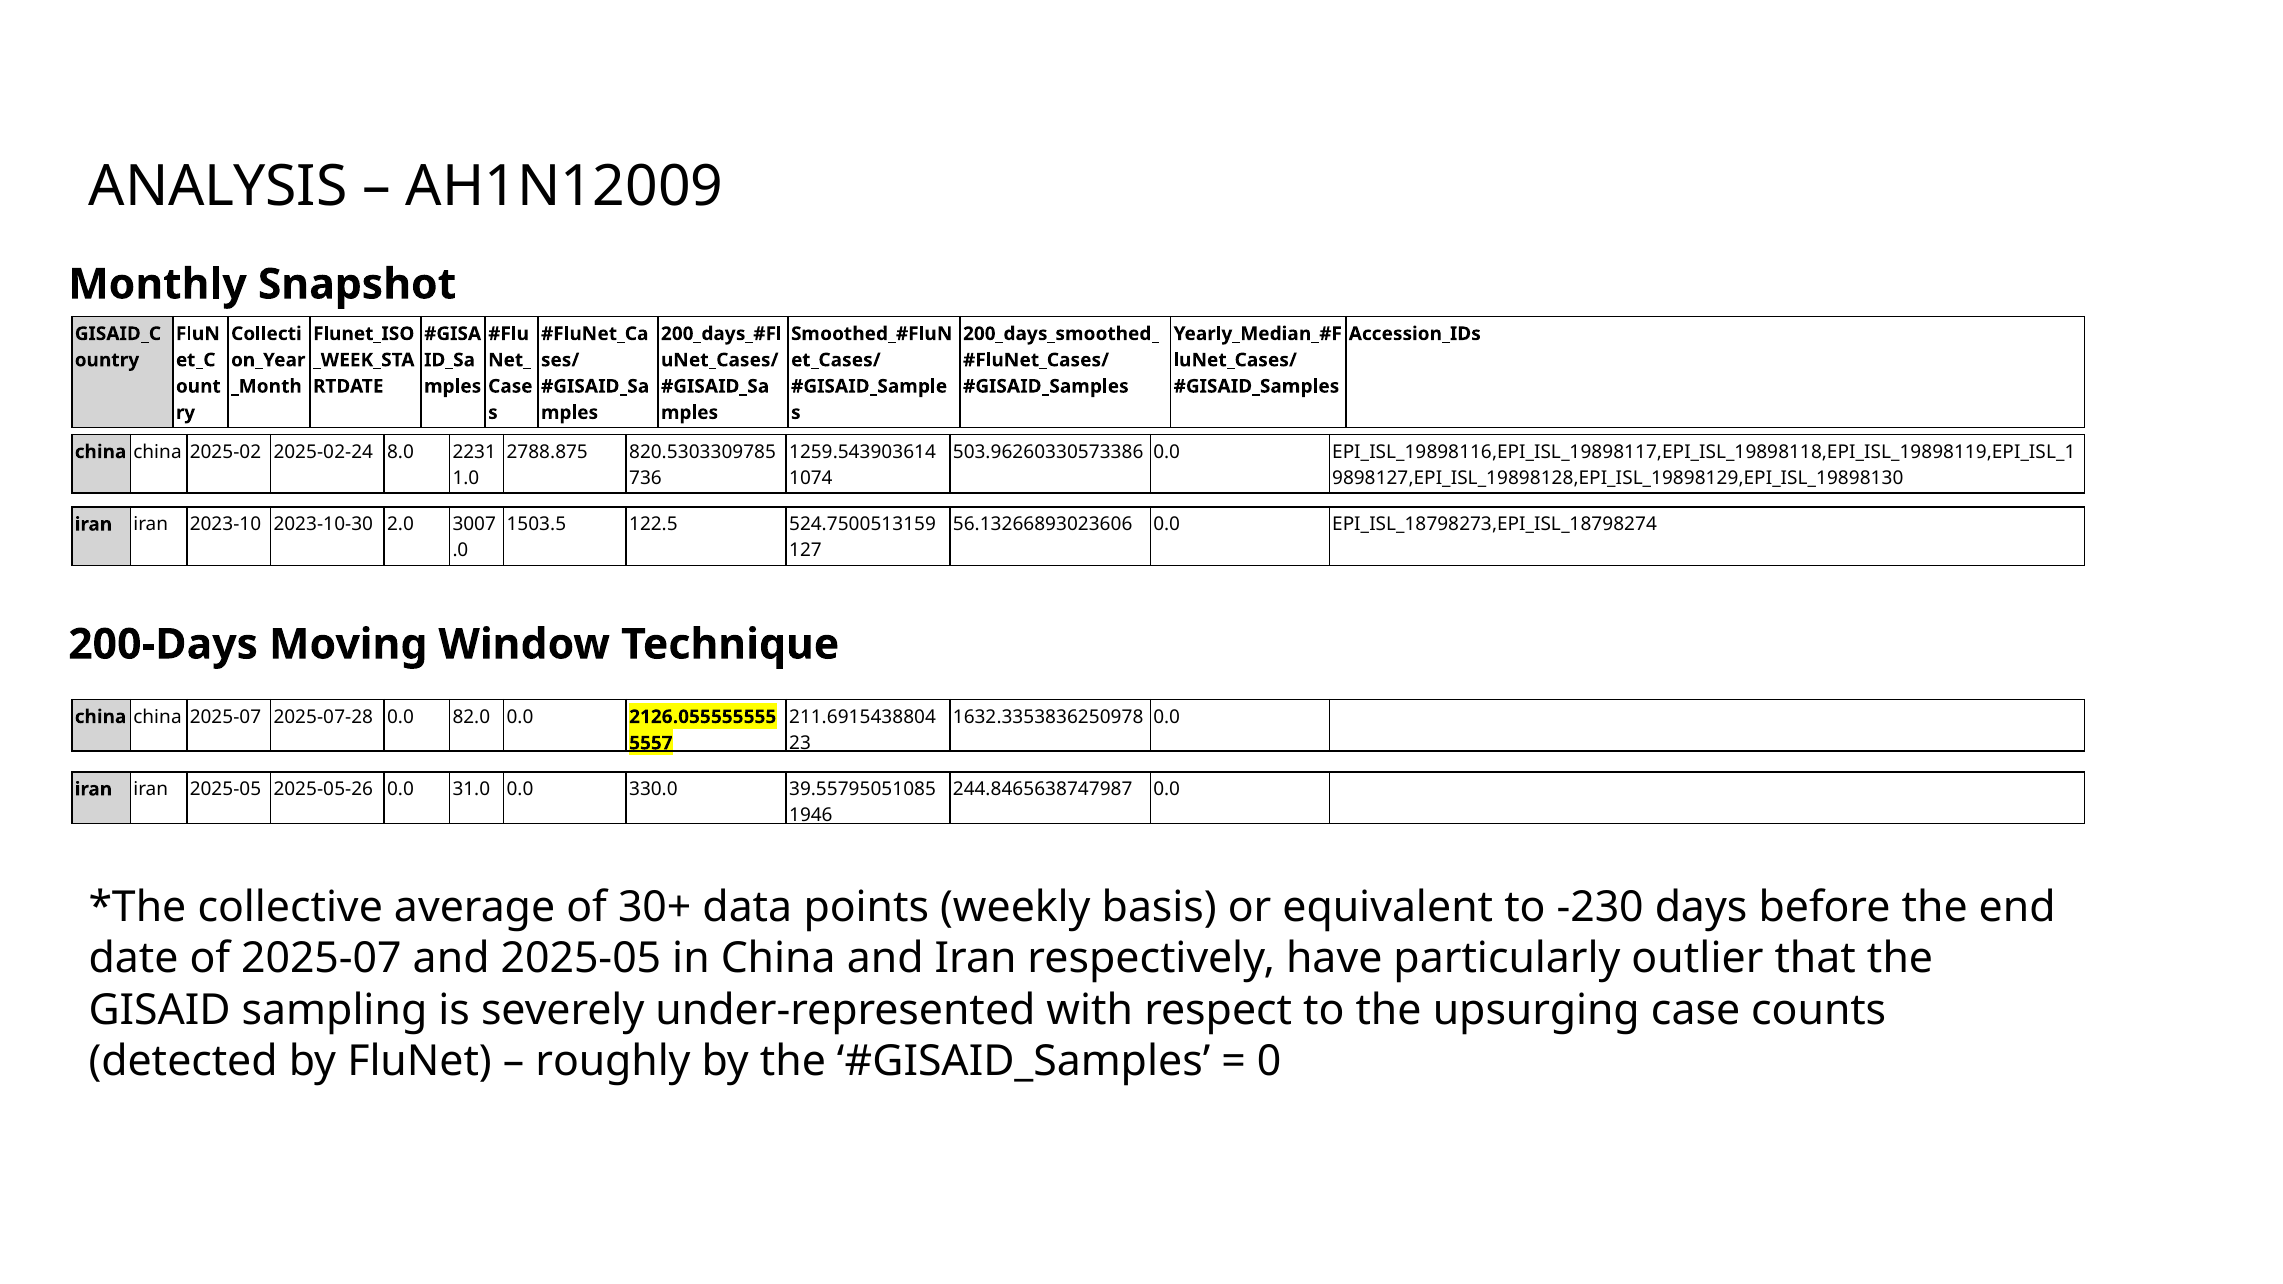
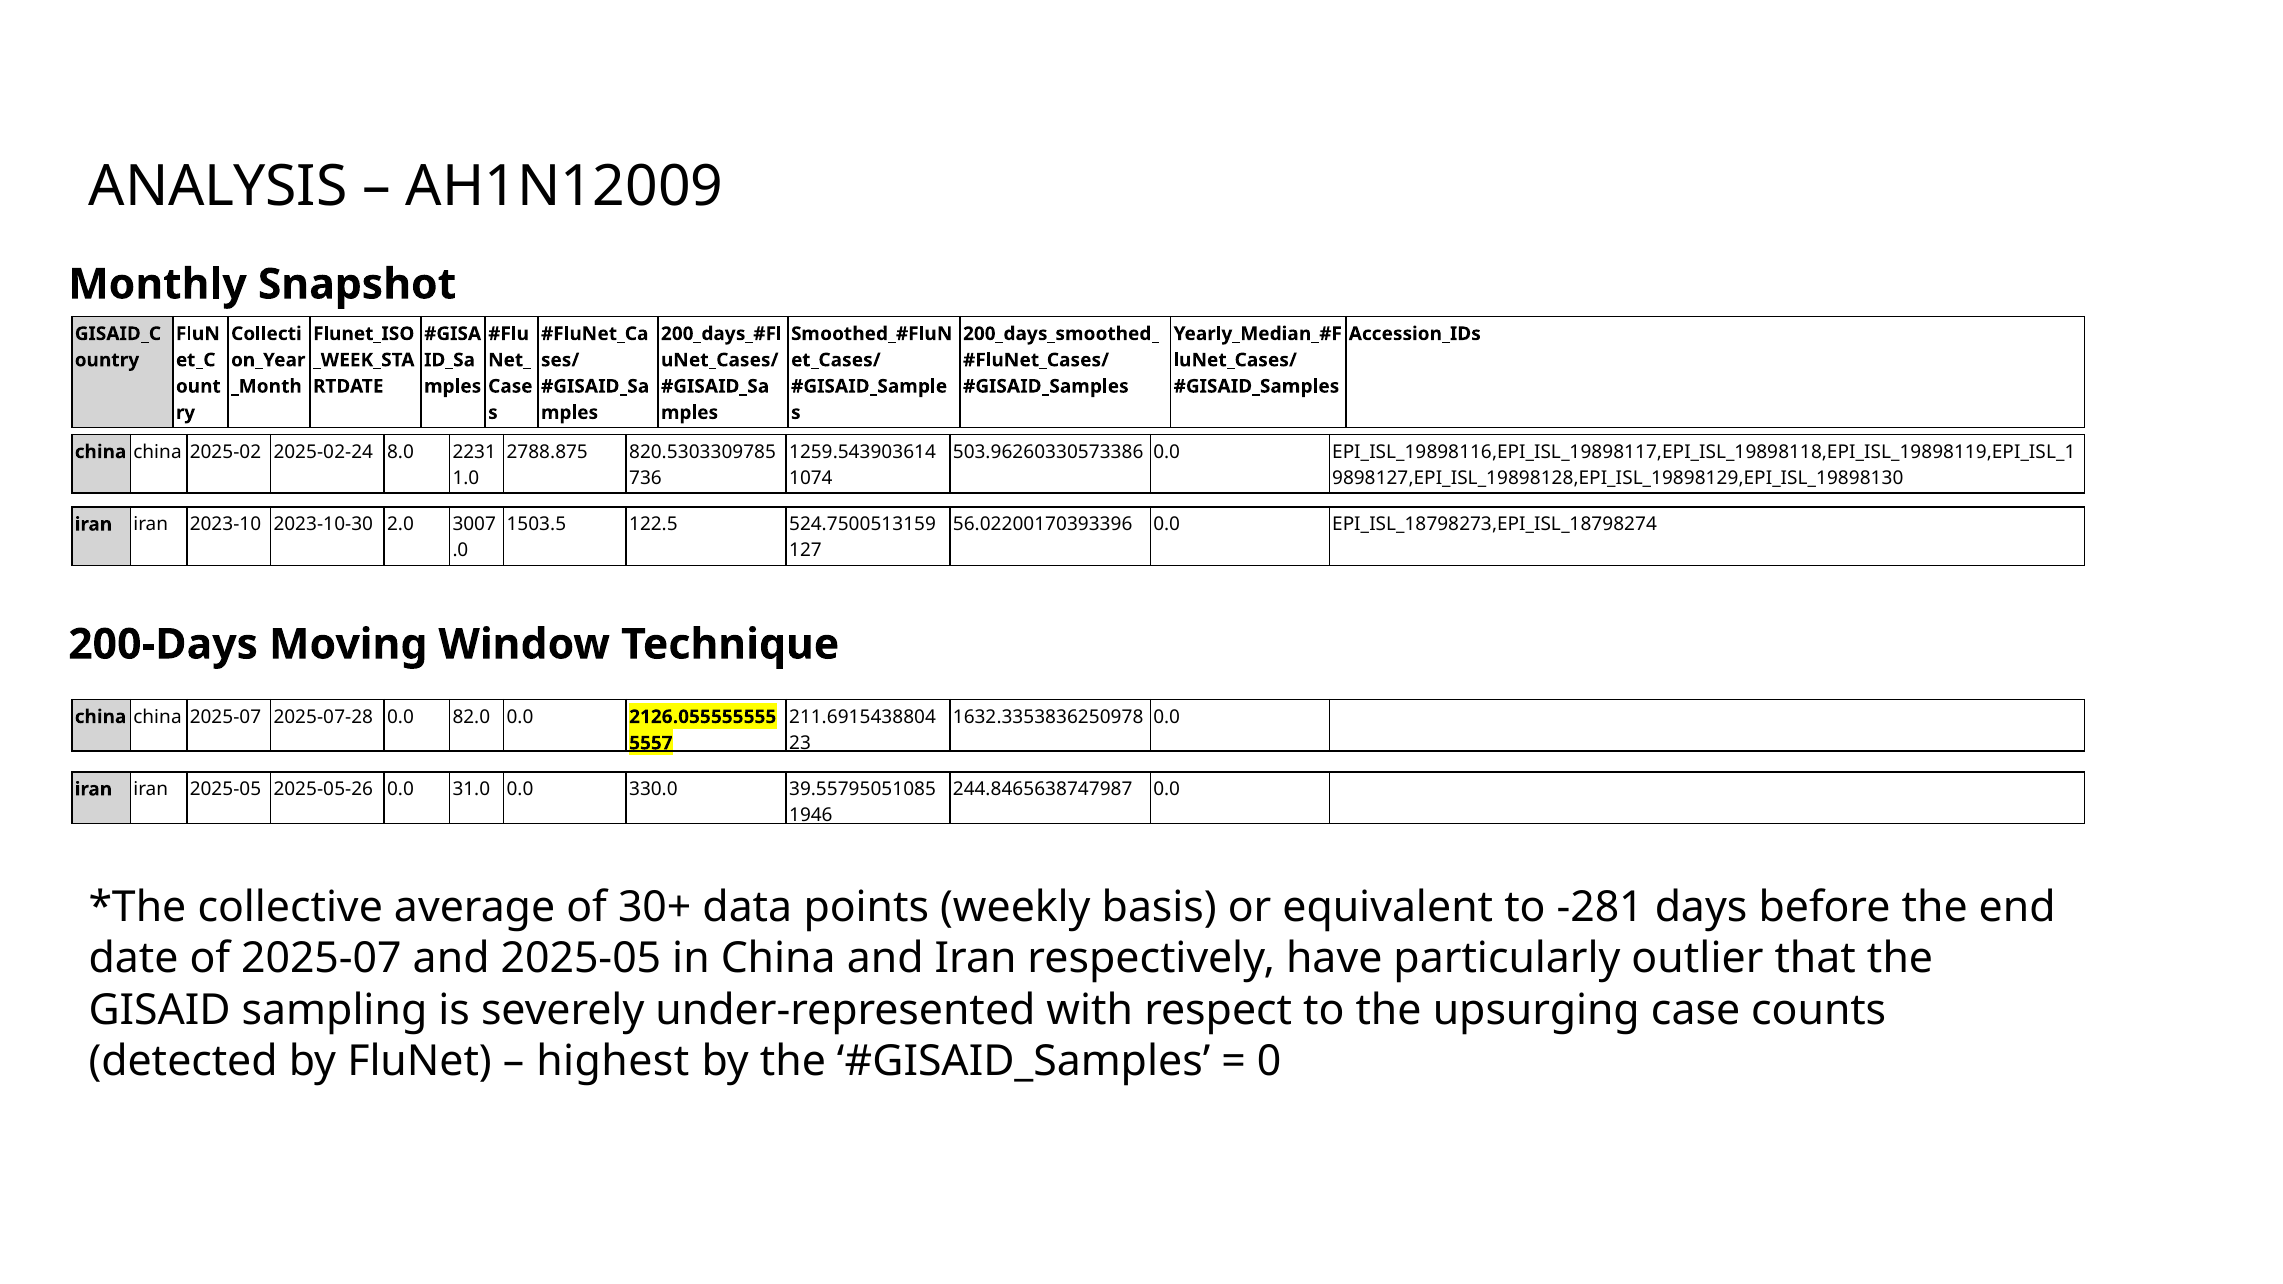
56.13266893023606: 56.13266893023606 -> 56.02200170393396 (1043, 524)
-230: -230 -> -281 (1600, 907)
roughly: roughly -> highest (613, 1061)
